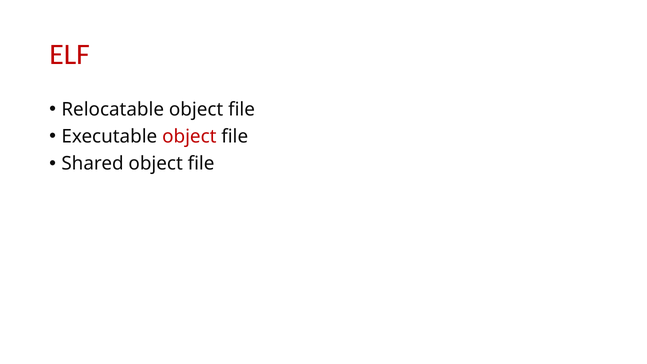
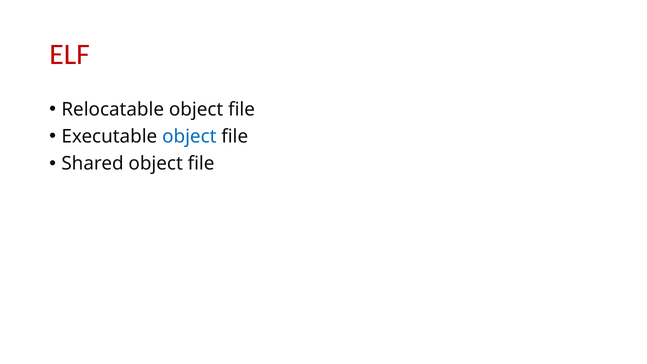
object colour: red -> blue (189, 136)
